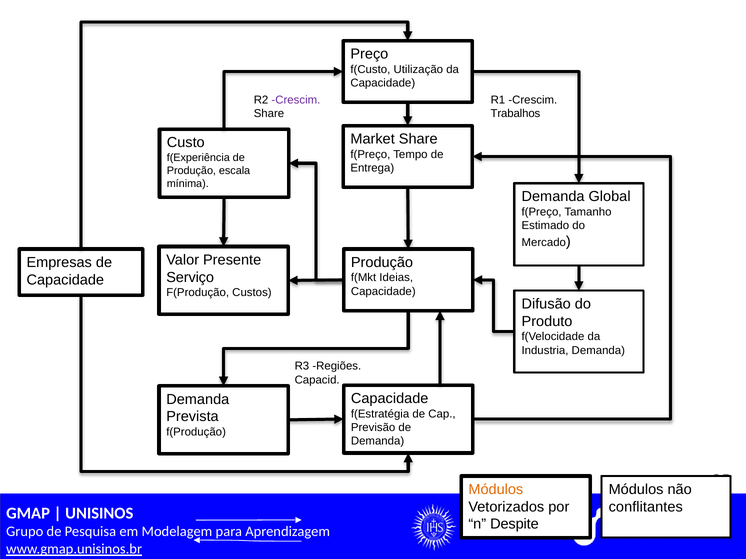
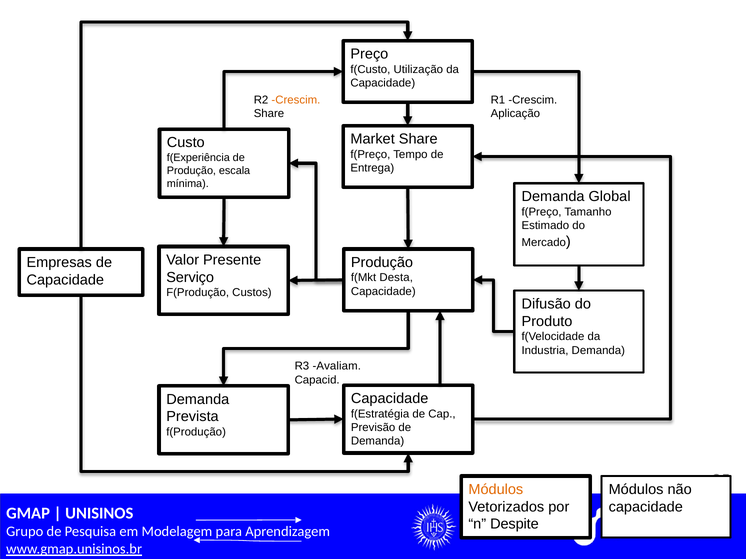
Crescim colour: purple -> orange (296, 100)
Trabalhos: Trabalhos -> Aplicação (515, 114)
Ideias: Ideias -> Desta (396, 278)
Regiões: Regiões -> Avaliam (337, 366)
conflitantes: conflitantes -> capacidade (646, 507)
